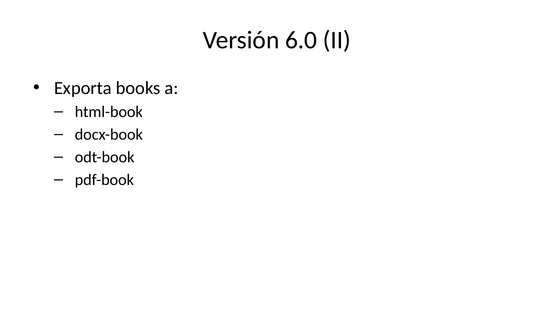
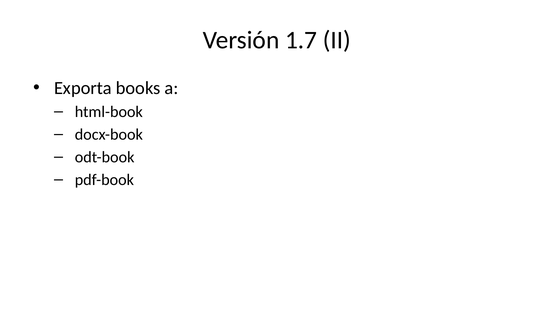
6.0: 6.0 -> 1.7 (301, 40)
